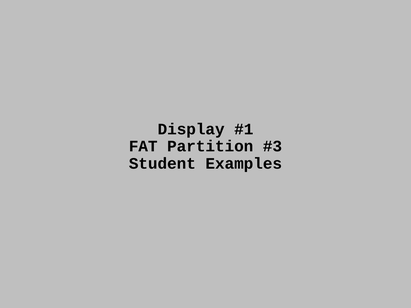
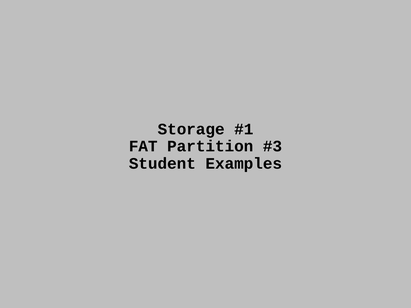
Display: Display -> Storage (191, 129)
